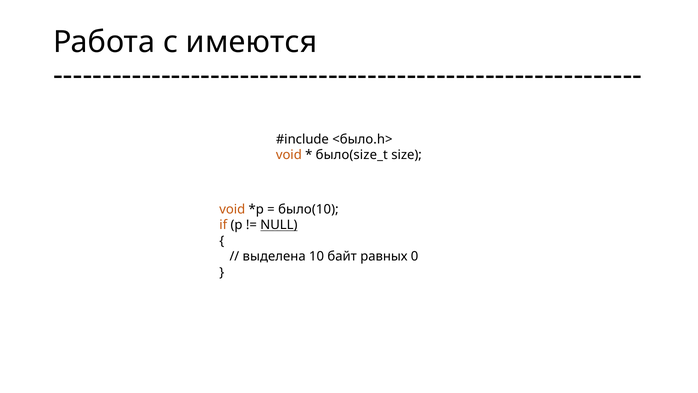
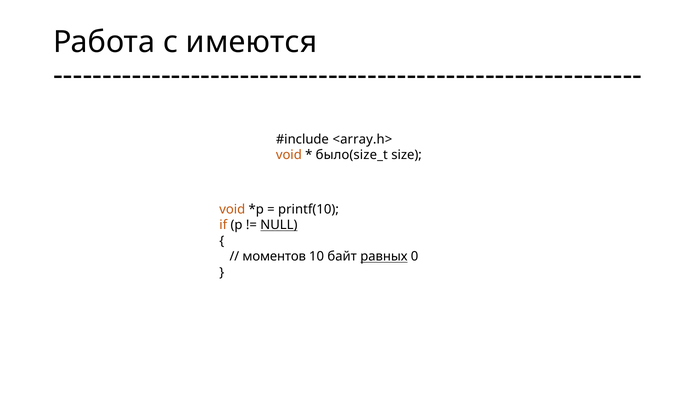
<было.h>: <было.h> -> <array.h> (362, 139)
было(10: было(10 -> printf(10 (308, 209)
выделена: выделена -> моментов (274, 256)
равных underline: none -> present (384, 256)
